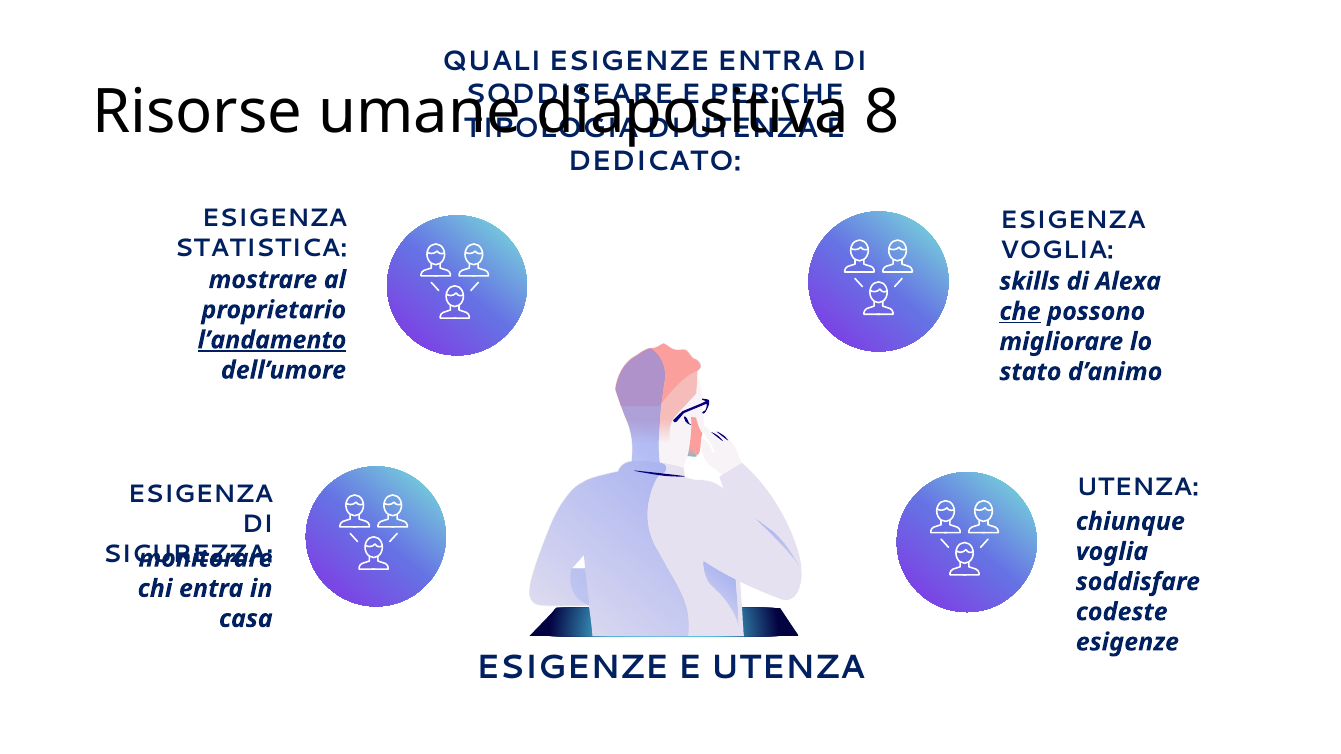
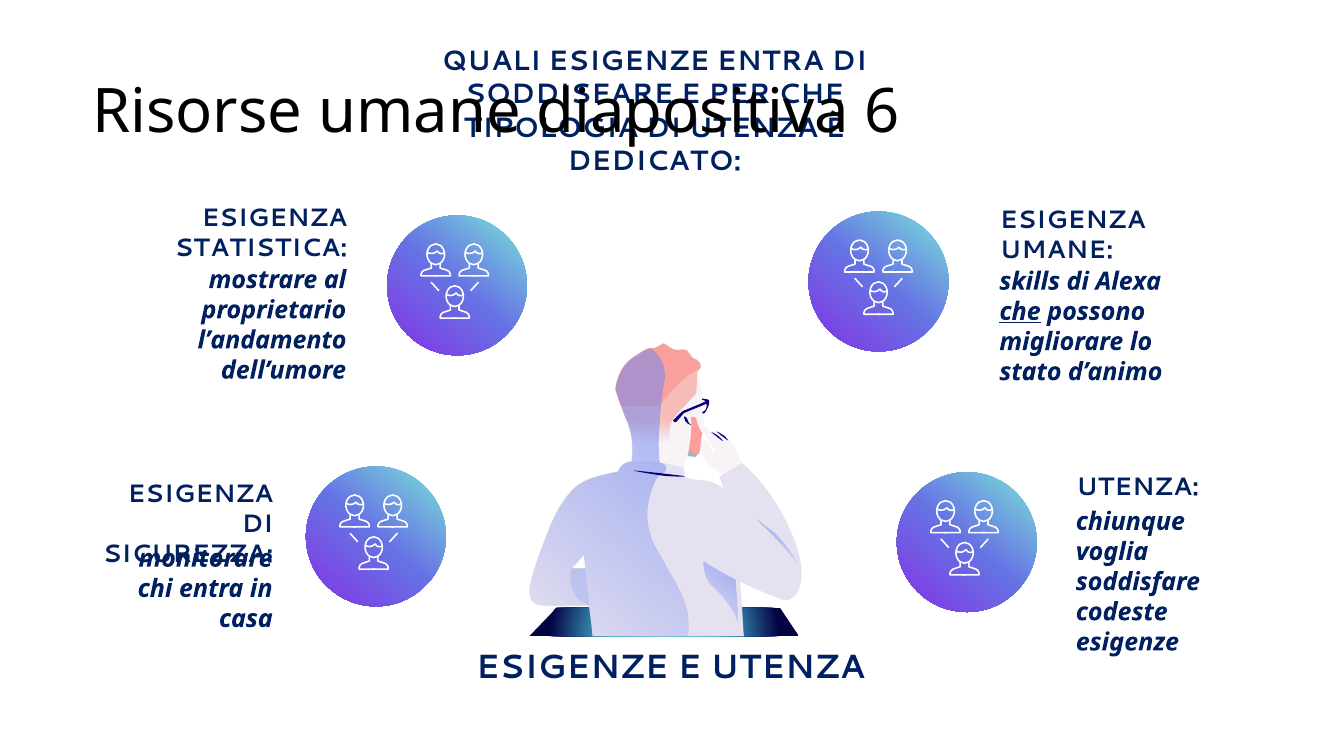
8: 8 -> 6 (882, 113)
VOGLIA: VOGLIA -> UMANE (1057, 251)
l’andamento underline: present -> none (272, 340)
